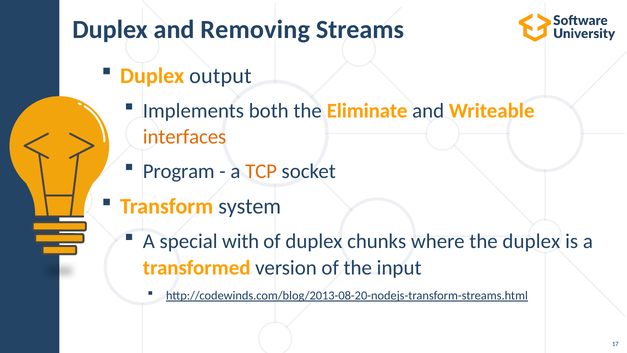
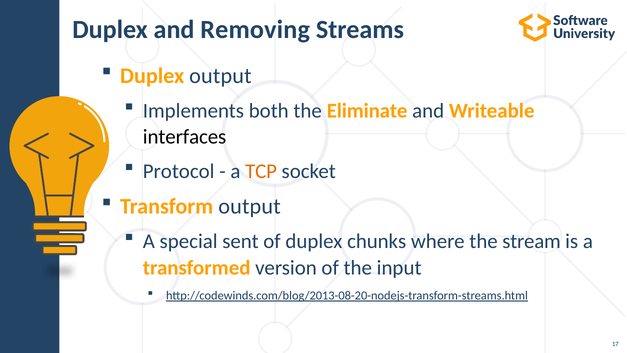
interfaces colour: orange -> black (185, 137)
Program: Program -> Protocol (179, 171)
Transform system: system -> output (249, 206)
with: with -> sent (241, 241)
the duplex: duplex -> stream (532, 241)
